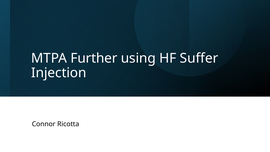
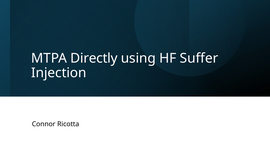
Further: Further -> Directly (94, 58)
